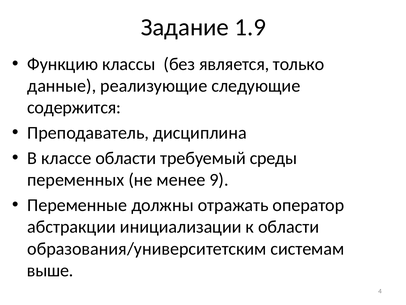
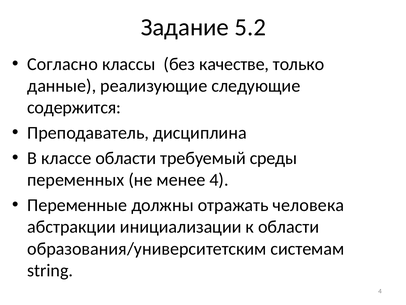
1.9: 1.9 -> 5.2 (250, 27)
Функцию: Функцию -> Согласно (63, 64)
является: является -> качестве (234, 64)
менее 9: 9 -> 4 (219, 180)
оператор: оператор -> человека (308, 205)
выше: выше -> string (50, 270)
